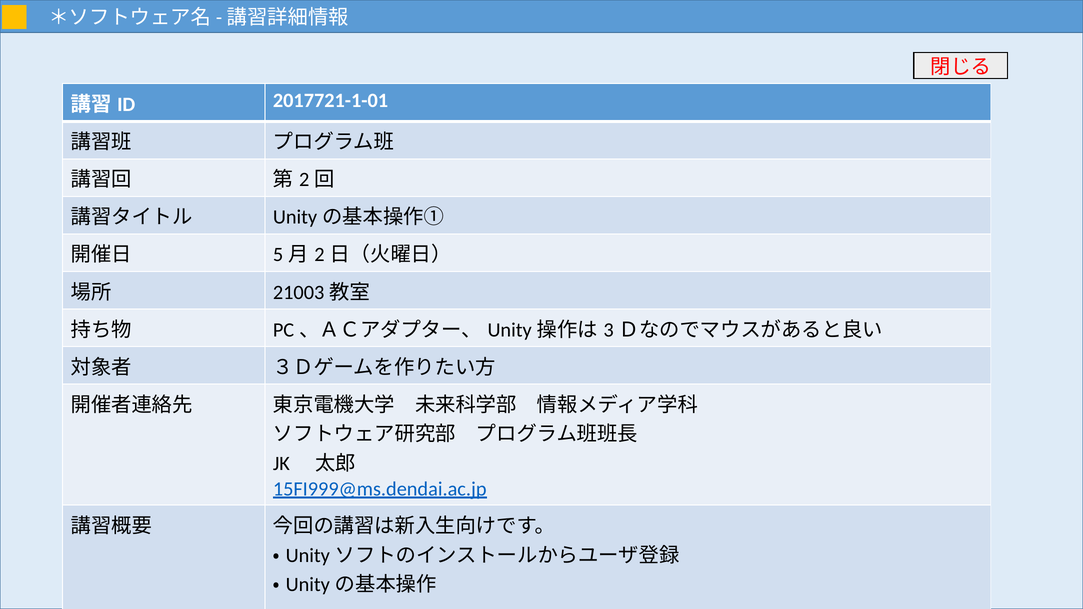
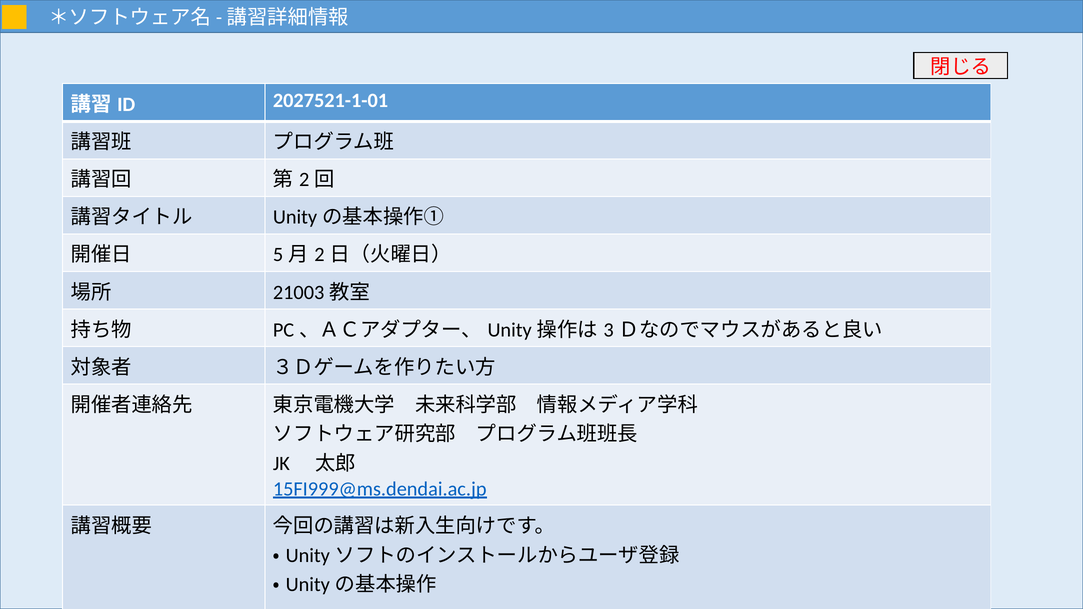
2017721-1-01: 2017721-1-01 -> 2027521-1-01 (331, 100)
